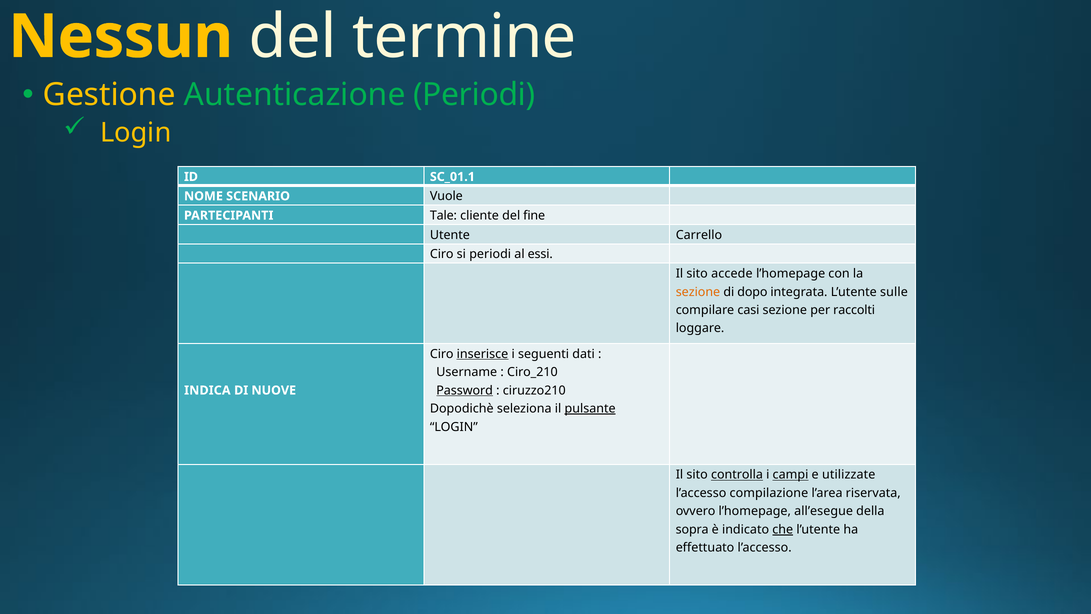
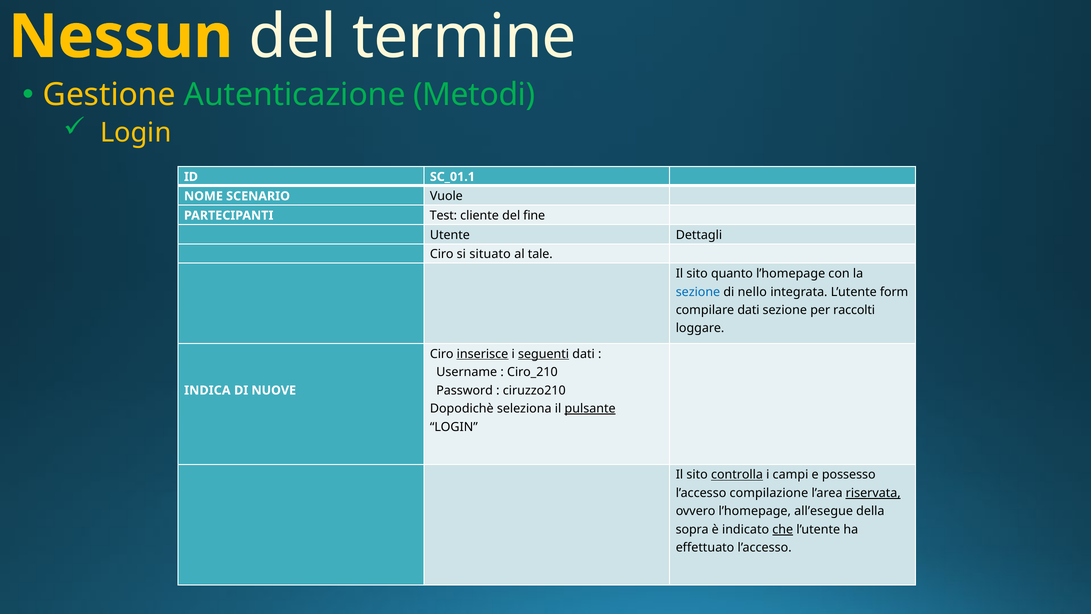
Autenticazione Periodi: Periodi -> Metodi (474, 95)
Tale: Tale -> Test (443, 215)
Carrello: Carrello -> Dettagli (699, 235)
si periodi: periodi -> situato (490, 254)
essi: essi -> tale (540, 254)
accede: accede -> quanto (732, 273)
sezione colour: orange -> blue (698, 292)
dopo: dopo -> nello (752, 292)
sulle: sulle -> form (894, 292)
compilare casi: casi -> dati (748, 310)
seguenti underline: none -> present (544, 354)
Password underline: present -> none (465, 390)
campi underline: present -> none (790, 475)
utilizzate: utilizzate -> possesso (849, 475)
riservata underline: none -> present (873, 493)
